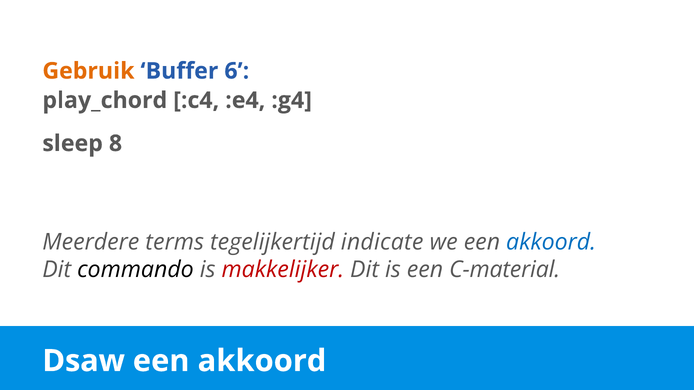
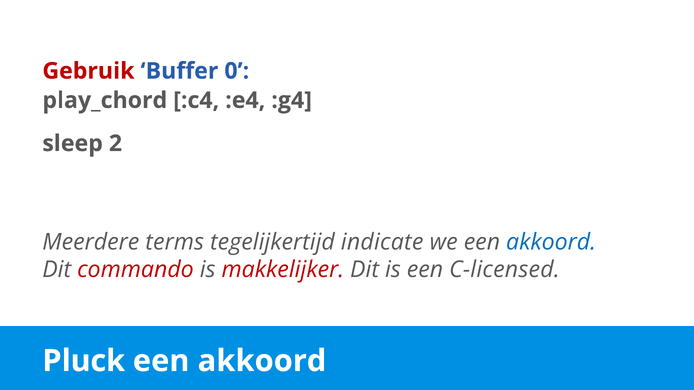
Gebruik colour: orange -> red (88, 71)
6: 6 -> 0 (237, 71)
8: 8 -> 2 (116, 144)
commando colour: black -> red (135, 270)
C-material: C-material -> C-licensed (504, 270)
Dsaw: Dsaw -> Pluck (84, 361)
